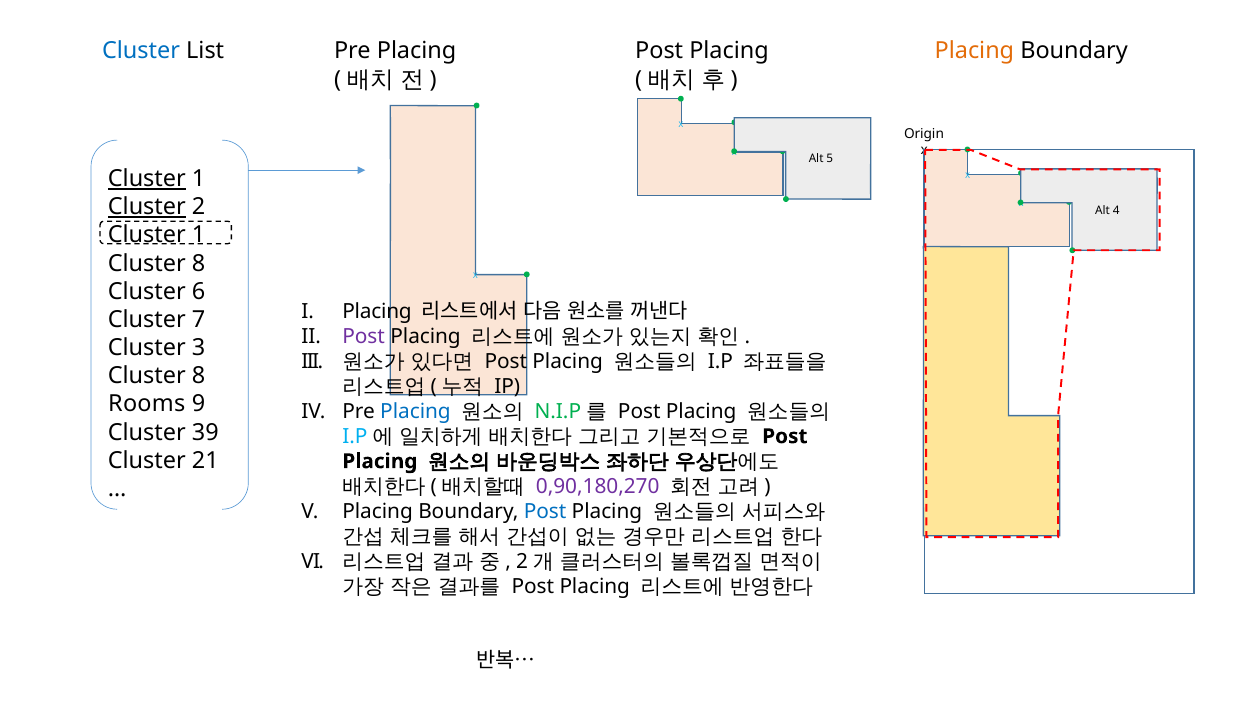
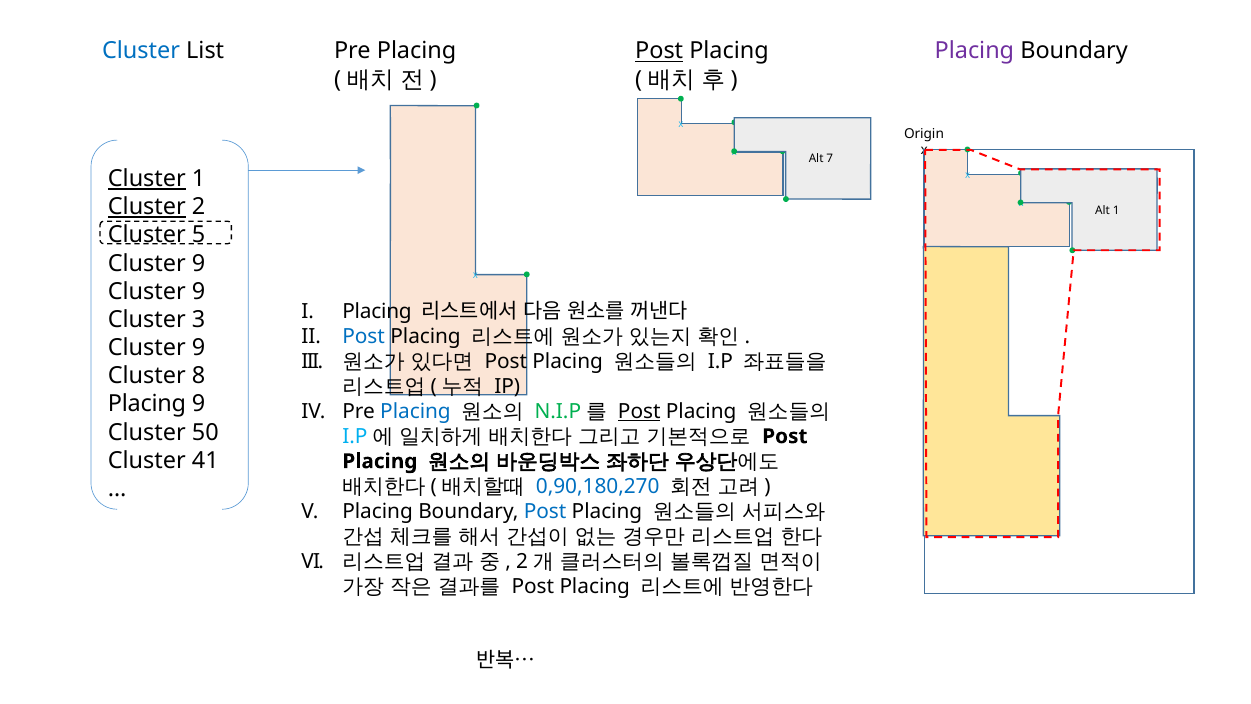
Post underline: none -> present (659, 51)
Placing colour: orange -> purple (974, 51)
5: 5 -> 7 (830, 159)
Alt 4: 4 -> 1 (1116, 210)
1: 1 -> 5 (199, 235)
8: 8 -> 9 (199, 263)
6: 6 -> 9 (199, 291)
7: 7 -> 3 (199, 320)
Post colour: purple -> blue (364, 336)
3: 3 -> 9 (199, 348)
Rooms: Rooms -> Placing (147, 404)
Post underline: none -> present (639, 411)
39: 39 -> 50 (205, 432)
21: 21 -> 41 (205, 460)
0,90,180,270 colour: purple -> blue (598, 486)
